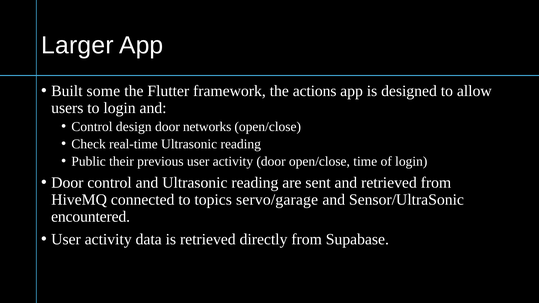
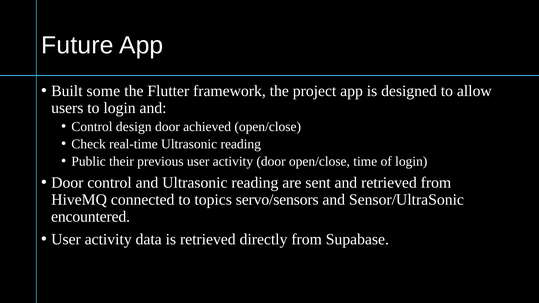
Larger: Larger -> Future (77, 45)
actions: actions -> project (315, 91)
networks: networks -> achieved (207, 127)
servo/garage: servo/garage -> servo/sensors (277, 200)
